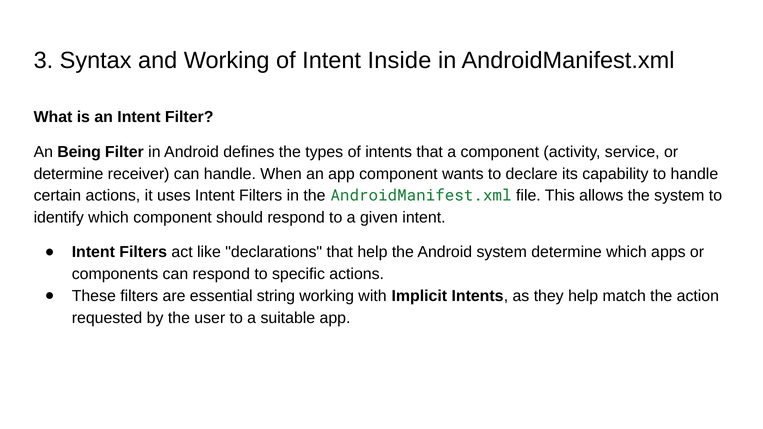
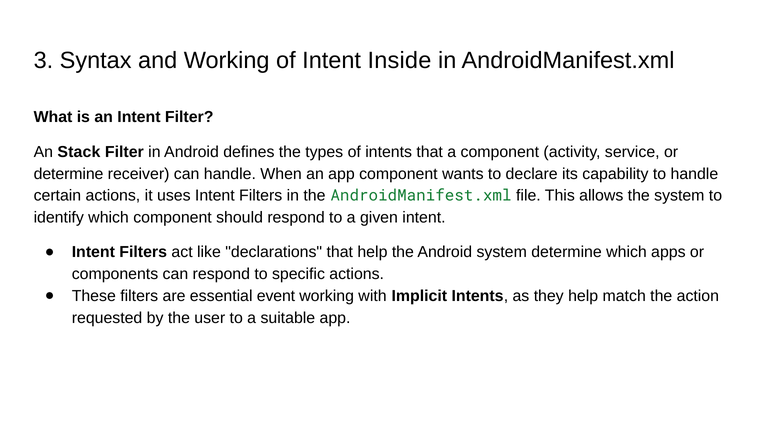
Being: Being -> Stack (79, 152)
string: string -> event (276, 296)
